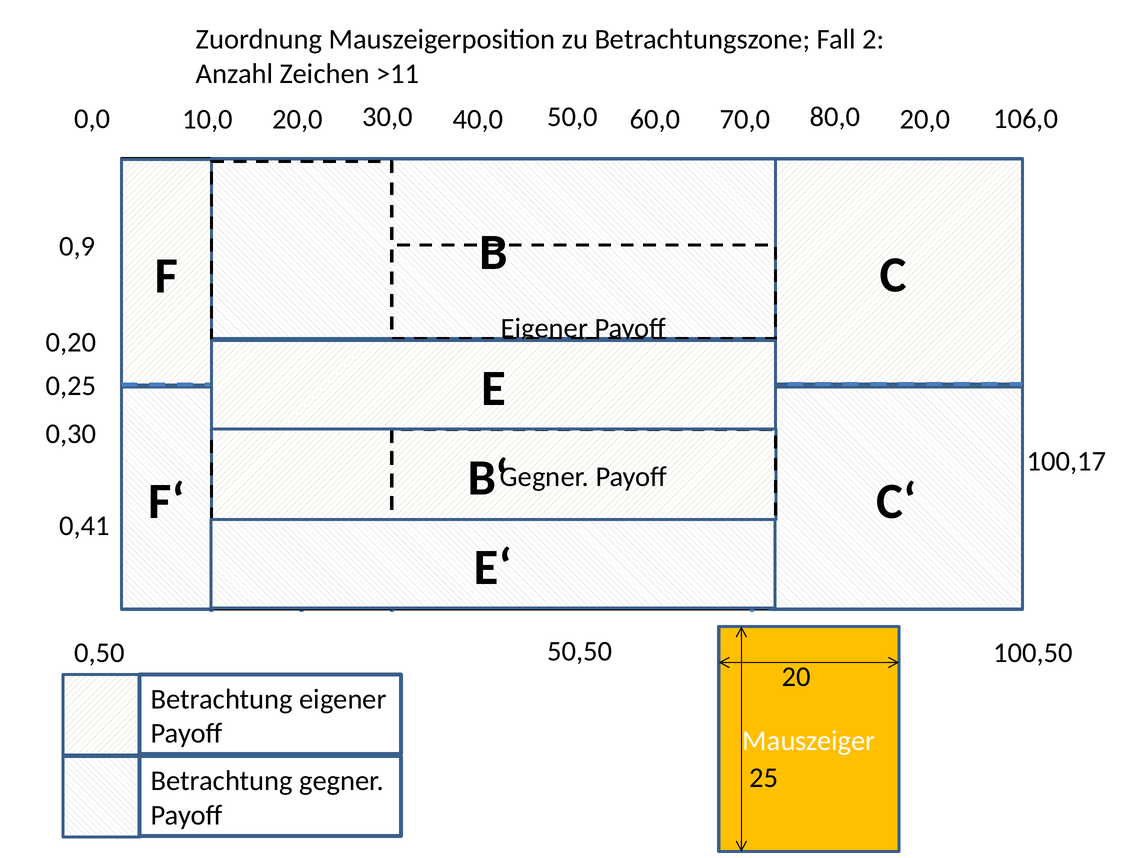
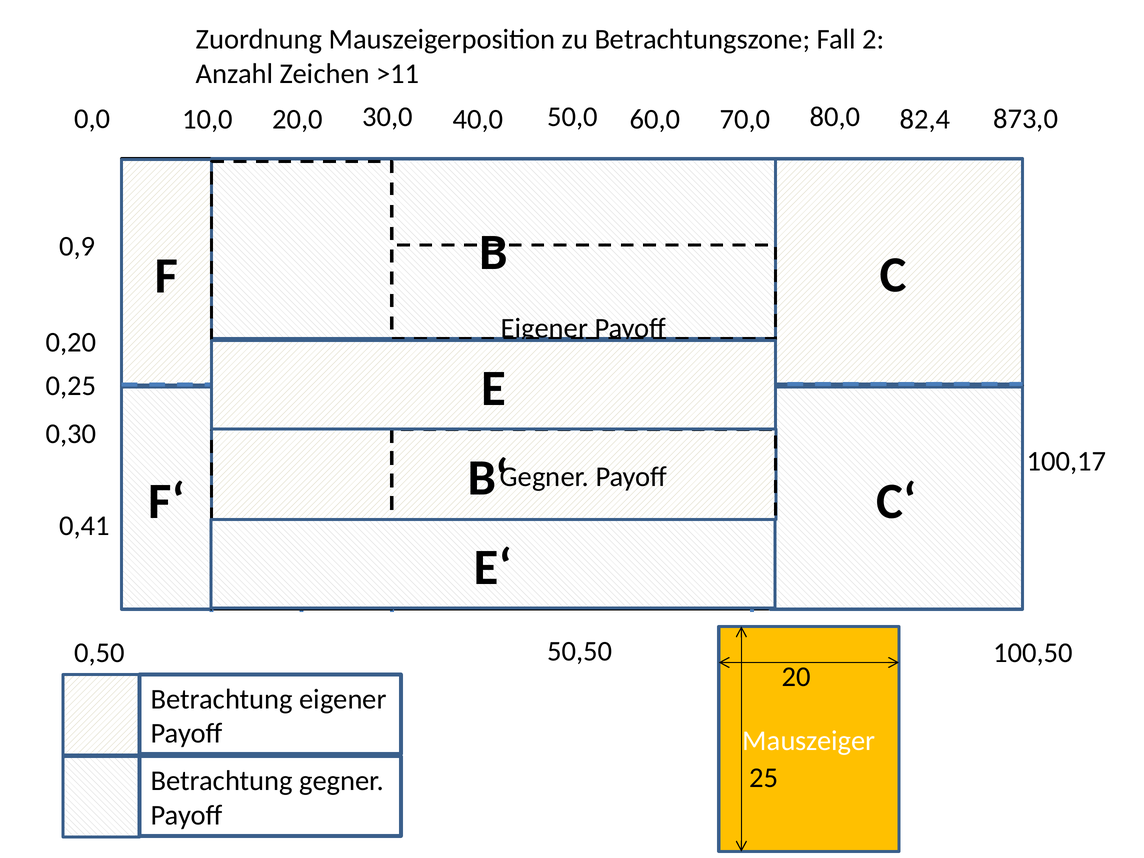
106,0: 106,0 -> 873,0 (1026, 119)
60,0 20,0: 20,0 -> 82,4 (925, 119)
